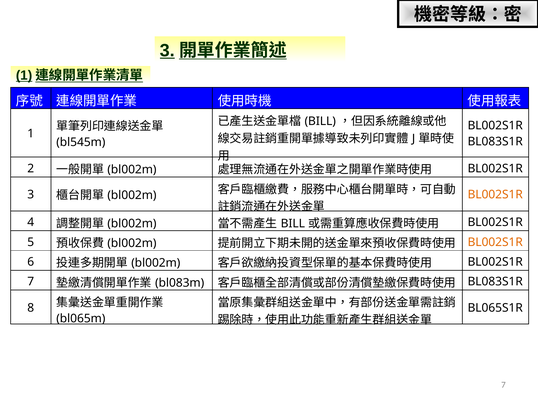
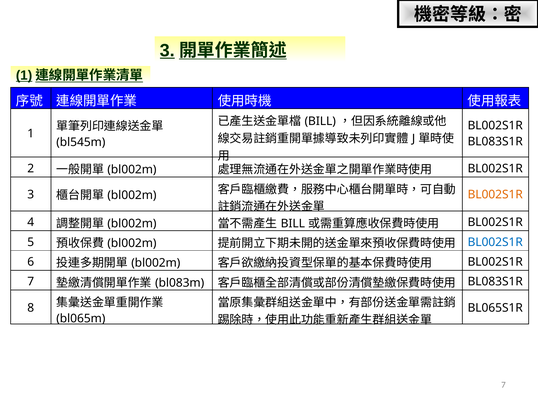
BL002S1R colour: orange -> blue (495, 242)
